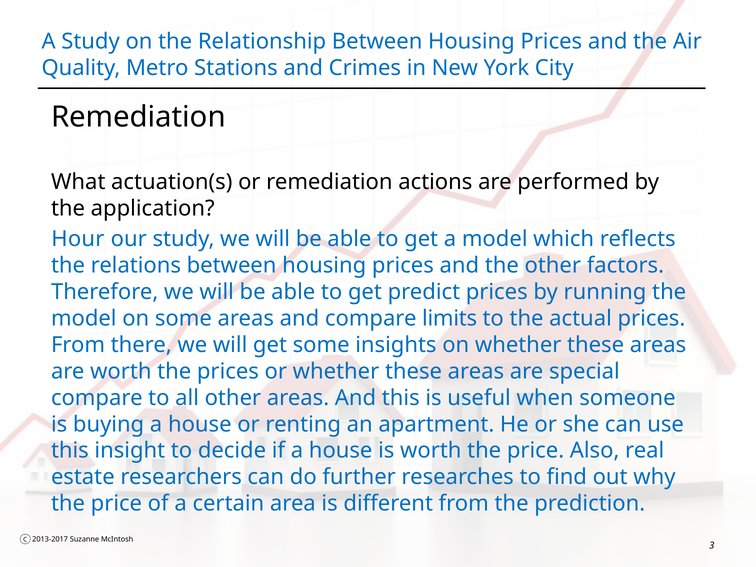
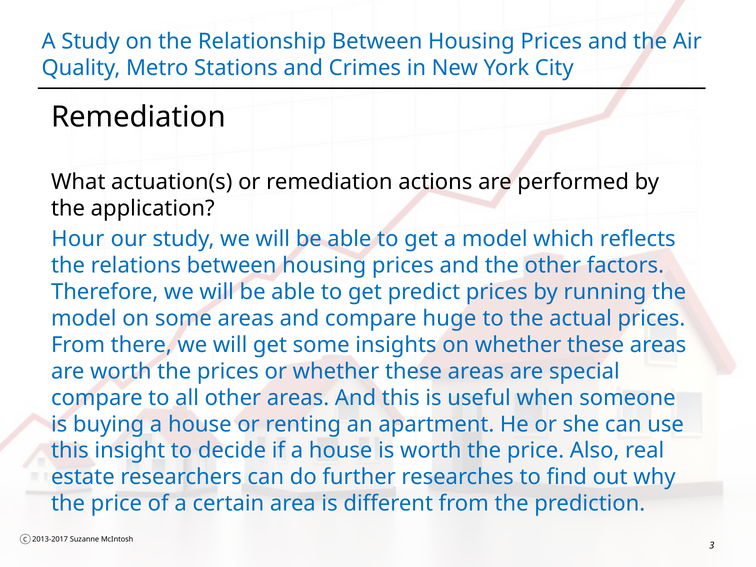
limits: limits -> huge (449, 318)
